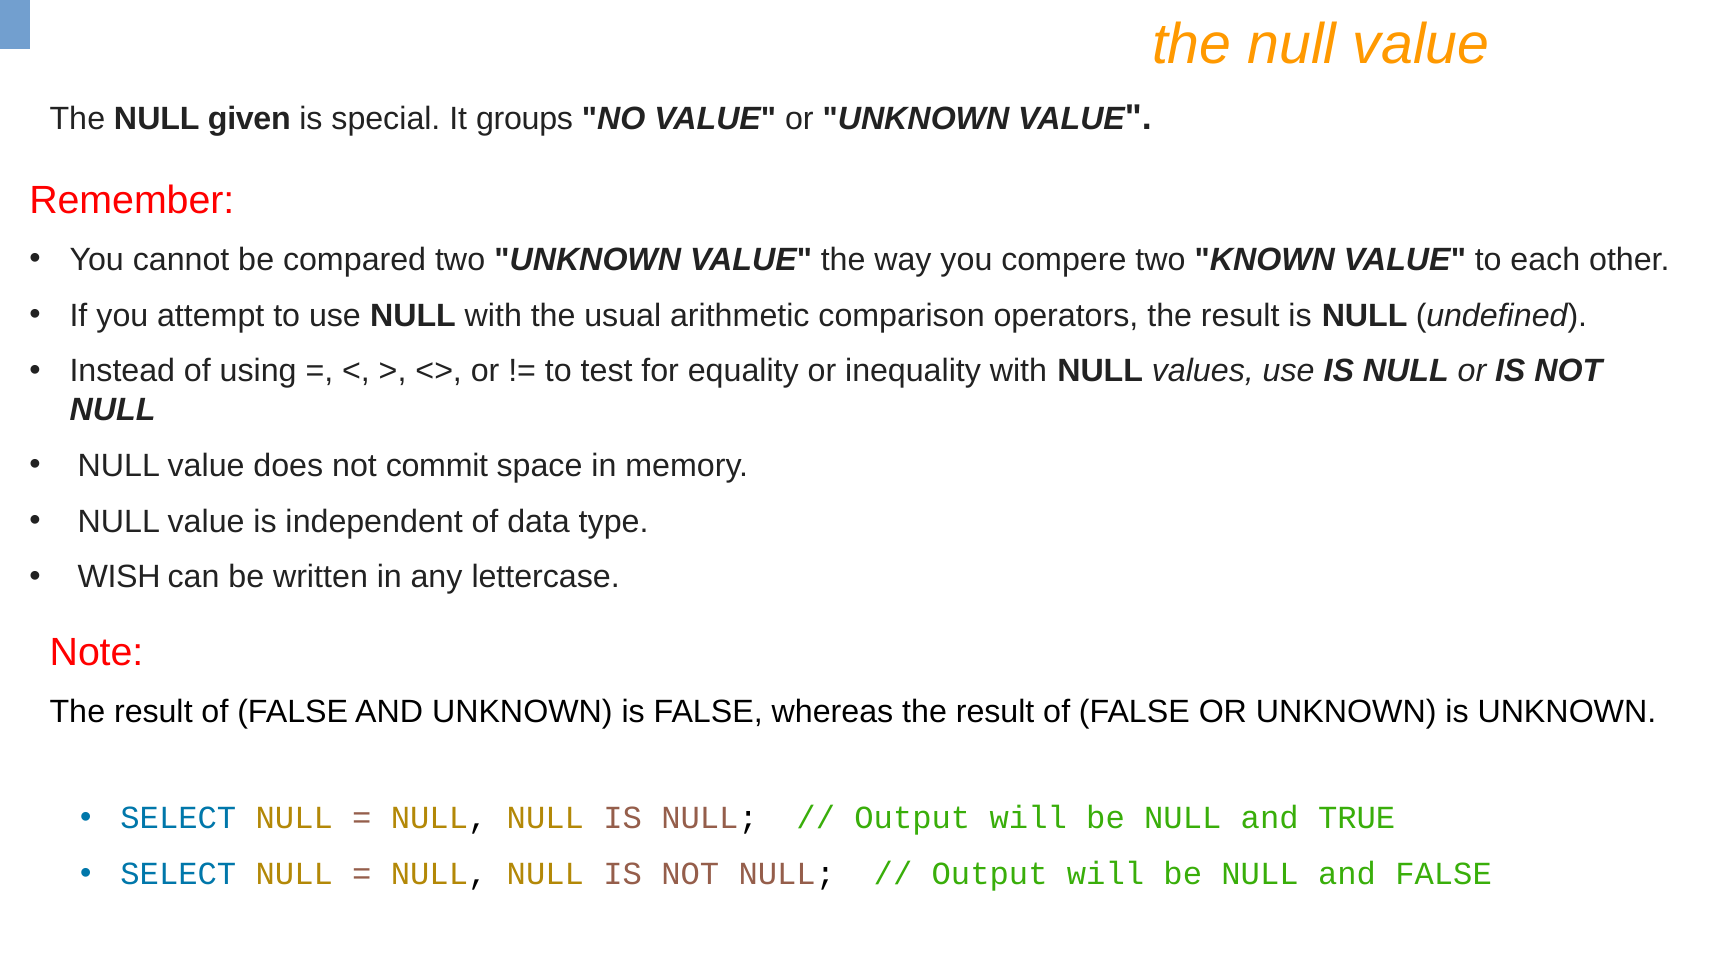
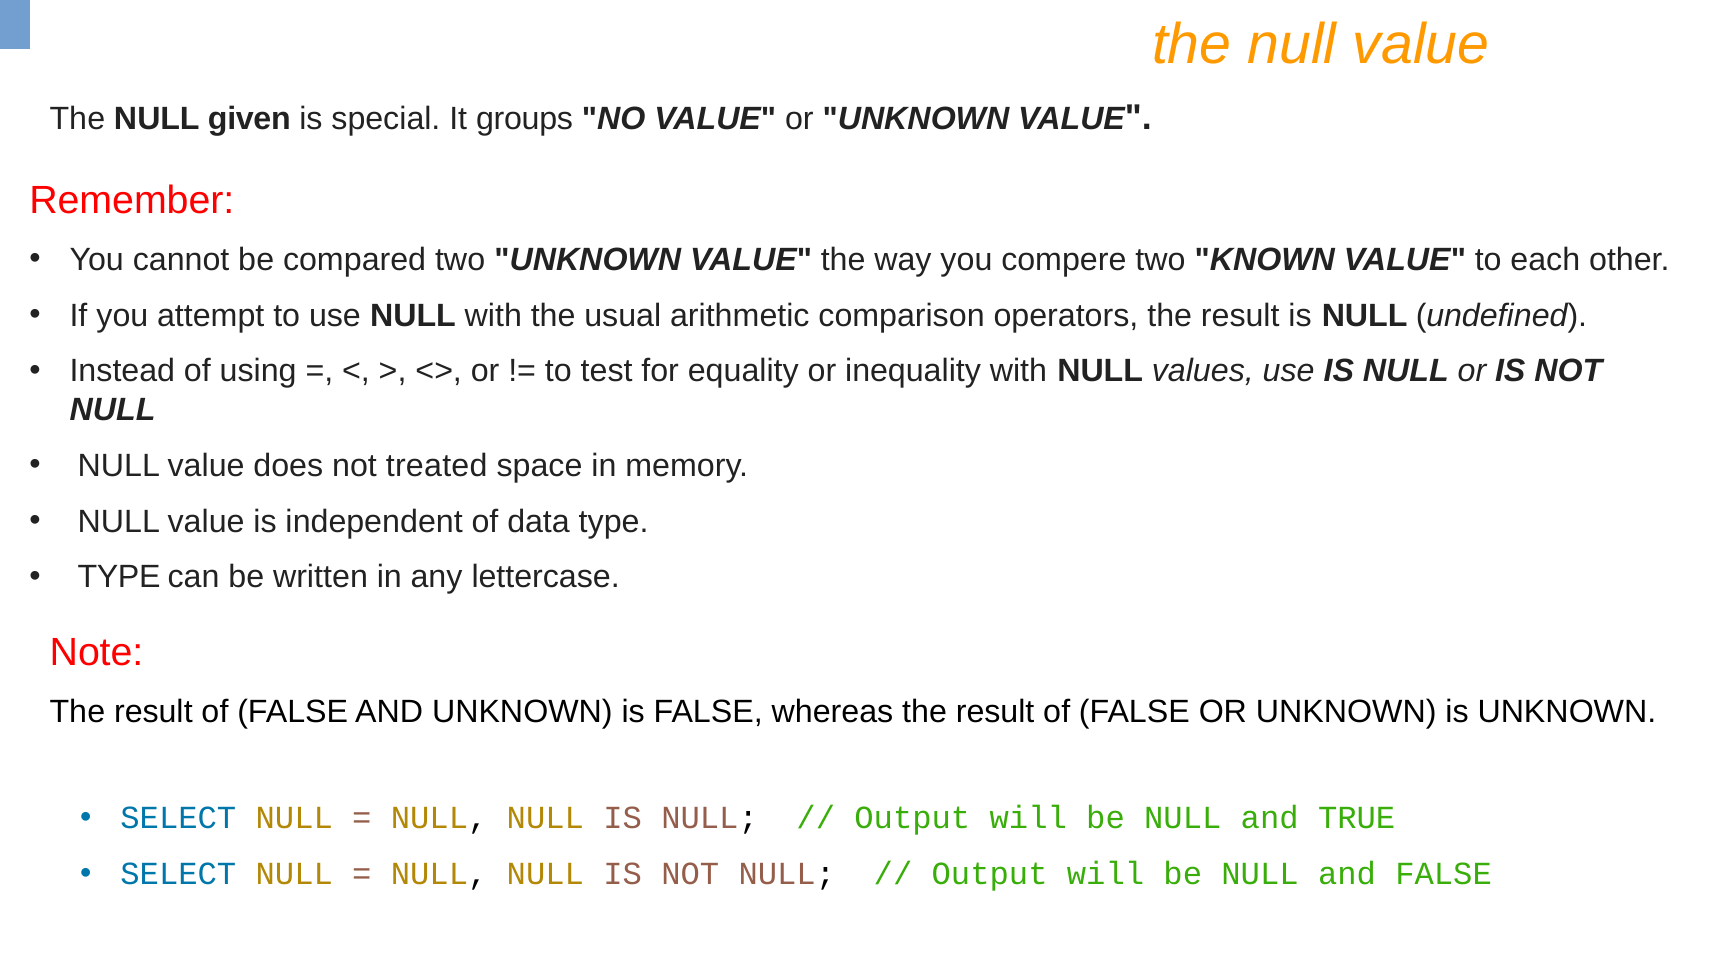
commit: commit -> treated (437, 466)
WISH: WISH -> TYPE (119, 577)
